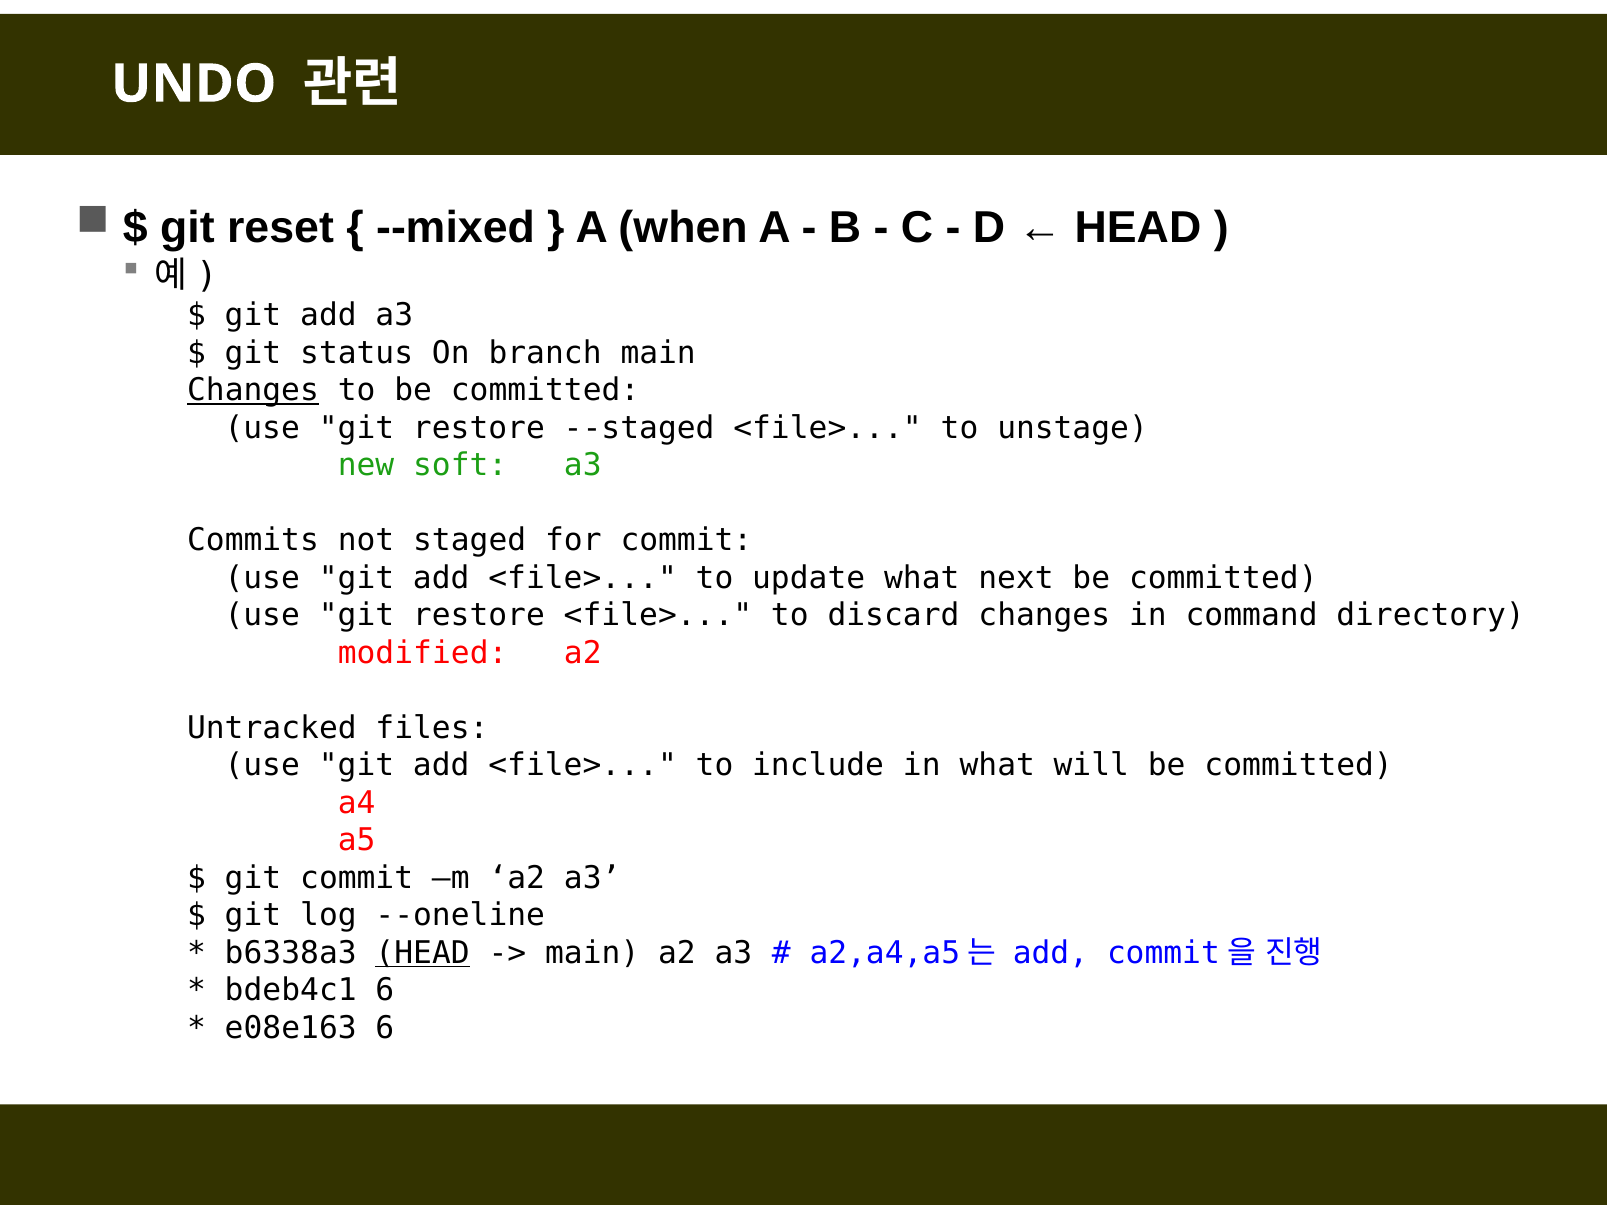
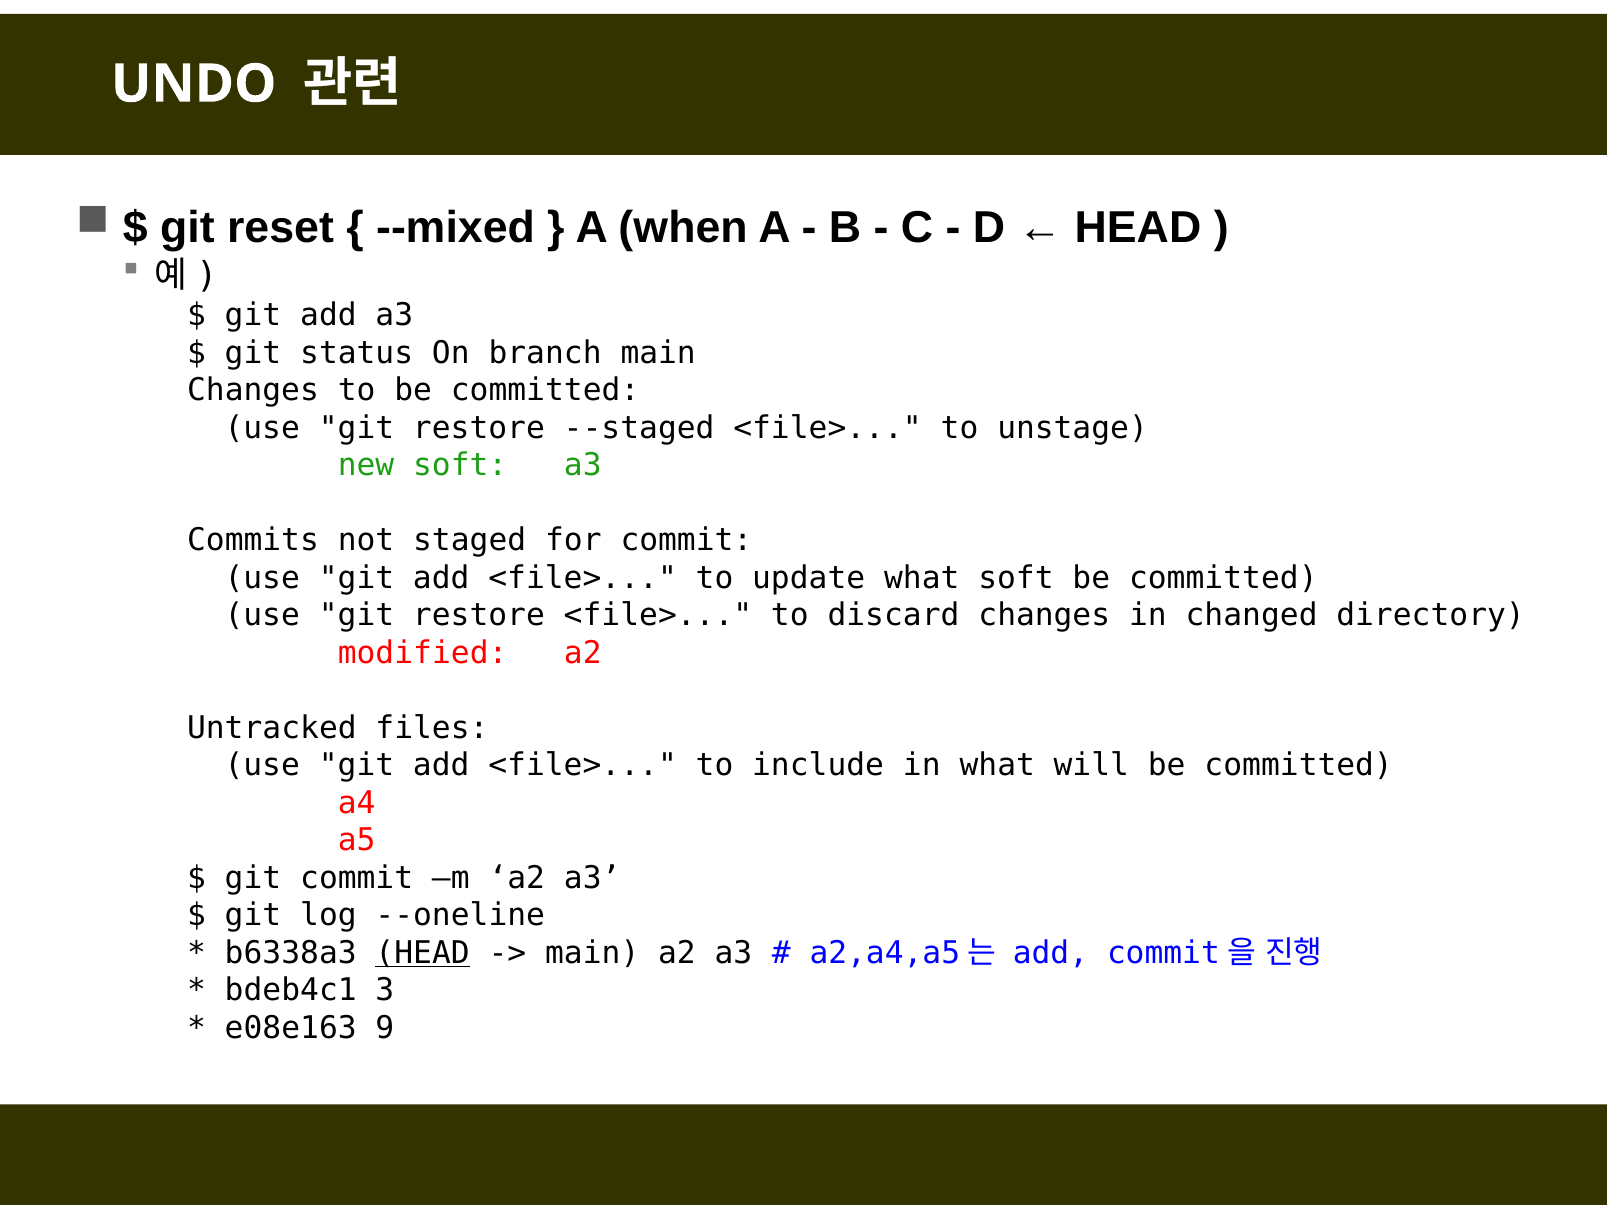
Changes underline: present -> none (253, 390)
what next: next -> soft (1016, 578)
command: command -> changed (1252, 616)
bdeb4c1 6: 6 -> 3 (385, 991)
e08e163 6: 6 -> 9 (385, 1028)
